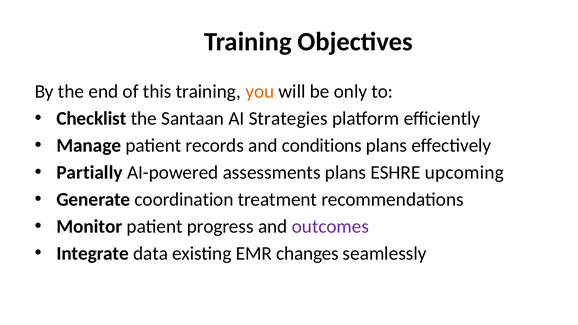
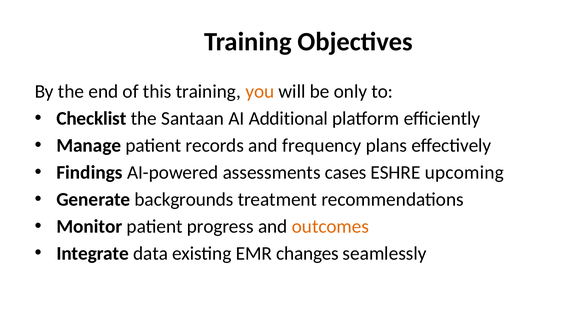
Strategies: Strategies -> Additional (288, 119)
conditions: conditions -> frequency (322, 146)
Partially: Partially -> Findings (89, 173)
assessments plans: plans -> cases (346, 173)
coordination: coordination -> backgrounds (184, 200)
outcomes colour: purple -> orange (330, 227)
